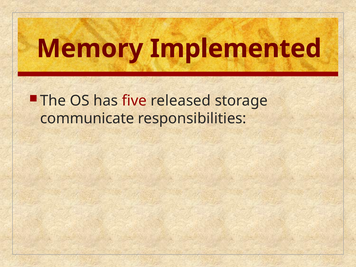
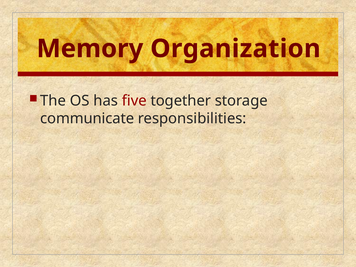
Implemented: Implemented -> Organization (235, 49)
released: released -> together (181, 101)
